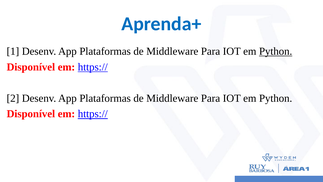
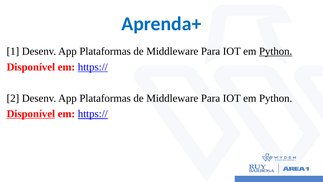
Disponível underline: none -> present (31, 114)
